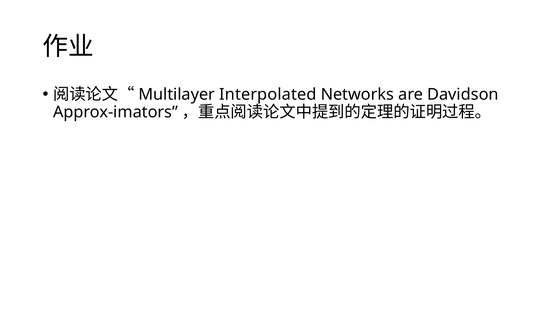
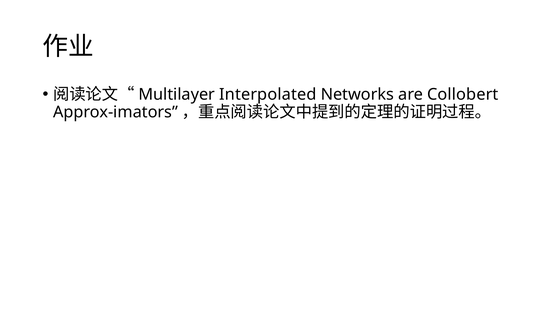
Davidson: Davidson -> Collobert (463, 95)
